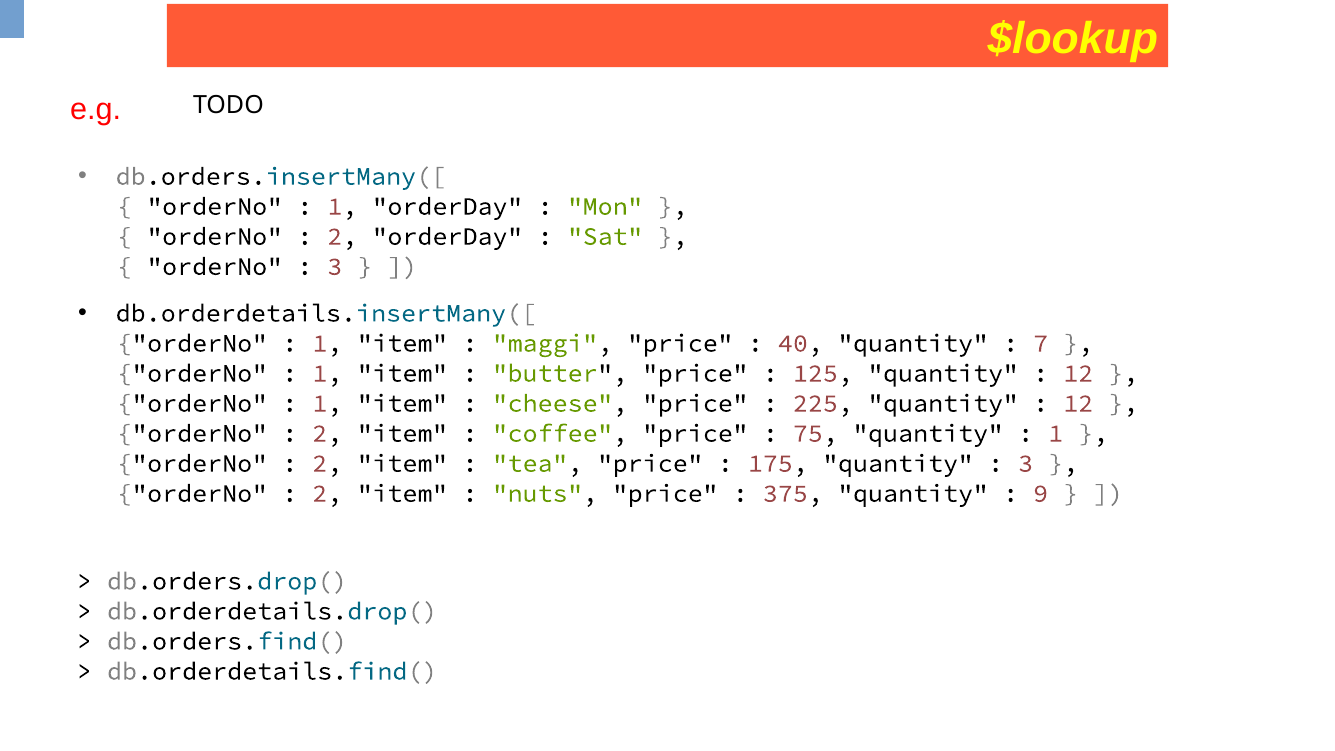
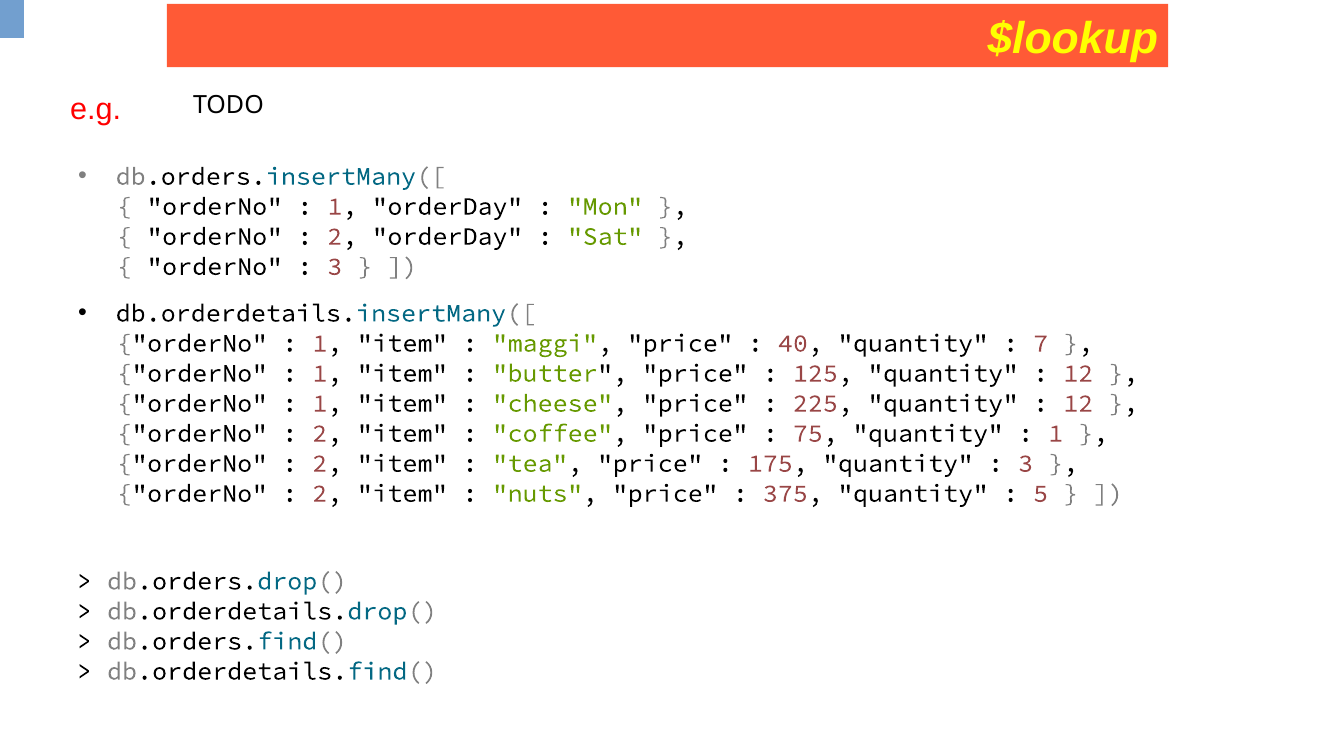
9: 9 -> 5 (1041, 493)
